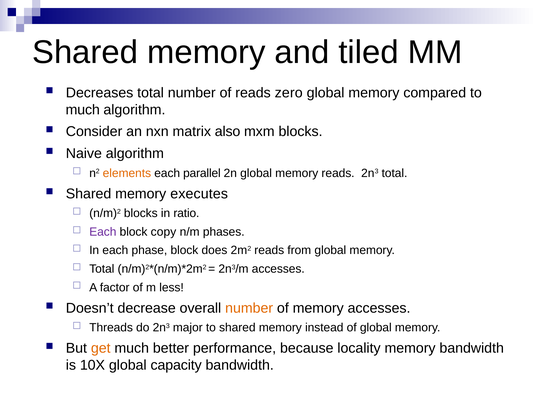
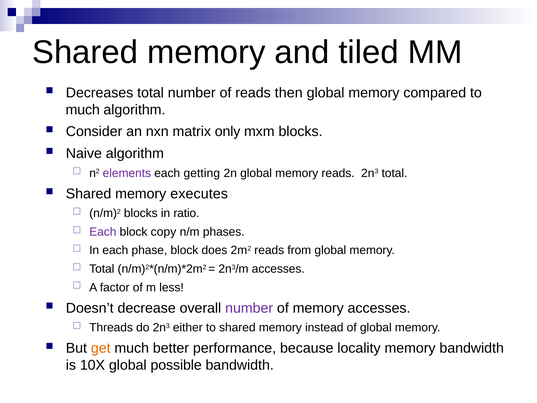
zero: zero -> then (289, 93)
also: also -> only (228, 131)
elements colour: orange -> purple (127, 173)
parallel: parallel -> getting (202, 173)
number colour: orange -> purple (249, 308)
major: major -> either (188, 328)
capacity: capacity -> possible (176, 365)
